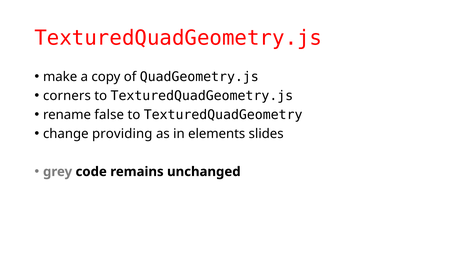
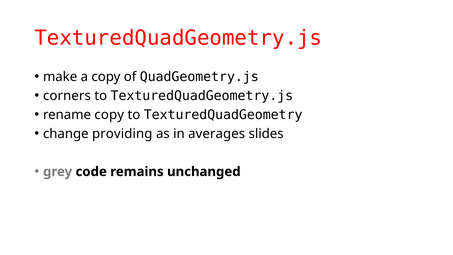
rename false: false -> copy (109, 115)
elements: elements -> averages (217, 134)
